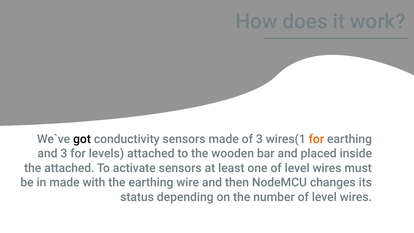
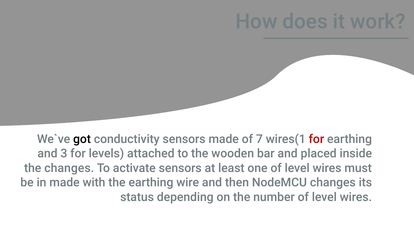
of 3: 3 -> 7 (259, 139)
for colour: orange -> red (316, 139)
the attached: attached -> changes (69, 168)
